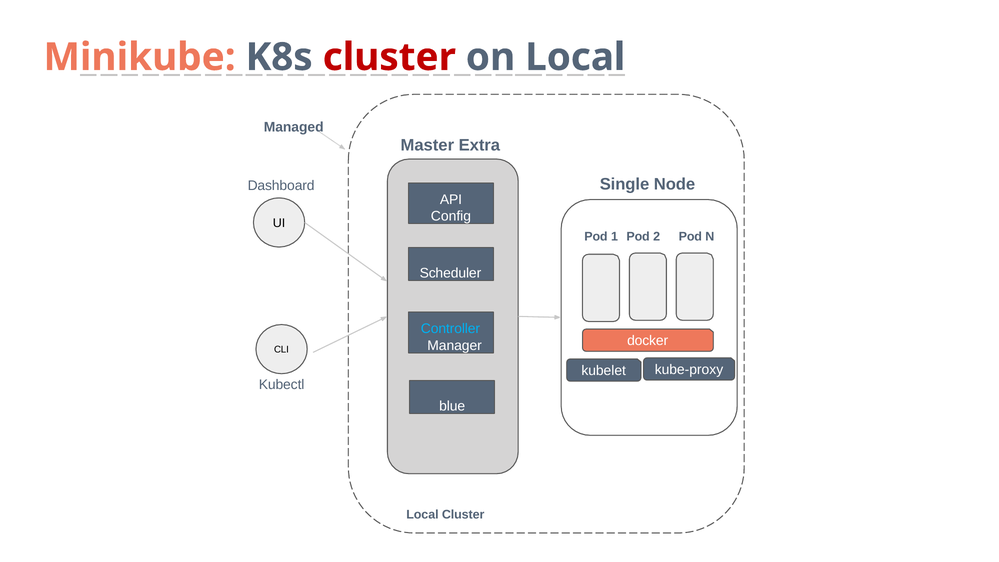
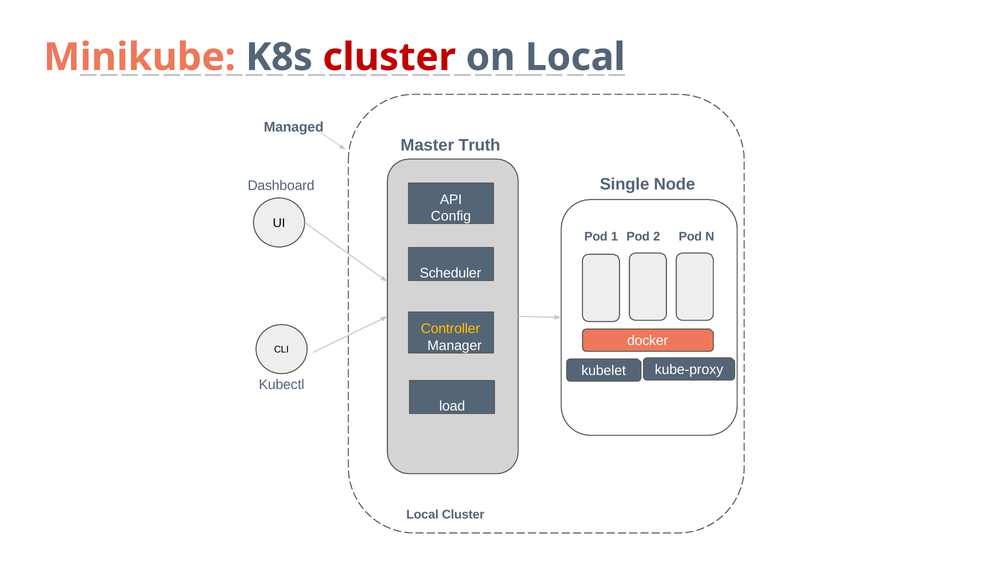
Extra: Extra -> Truth (479, 145)
Controller colour: light blue -> yellow (450, 329)
blue: blue -> load (452, 406)
